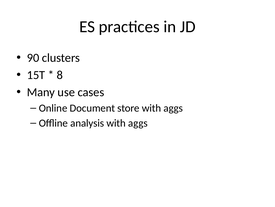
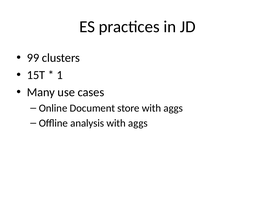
90: 90 -> 99 (33, 58)
8: 8 -> 1 (60, 75)
